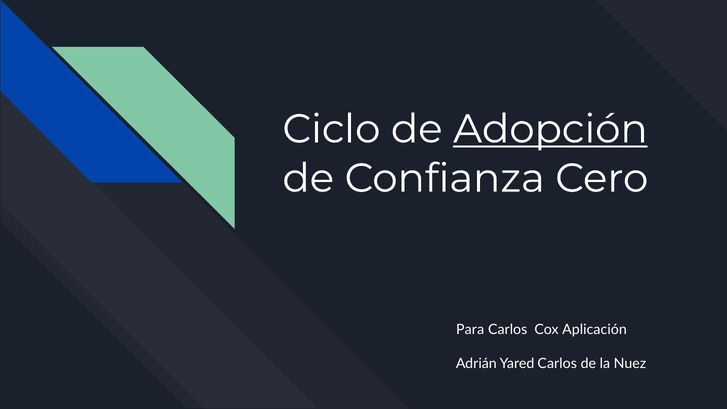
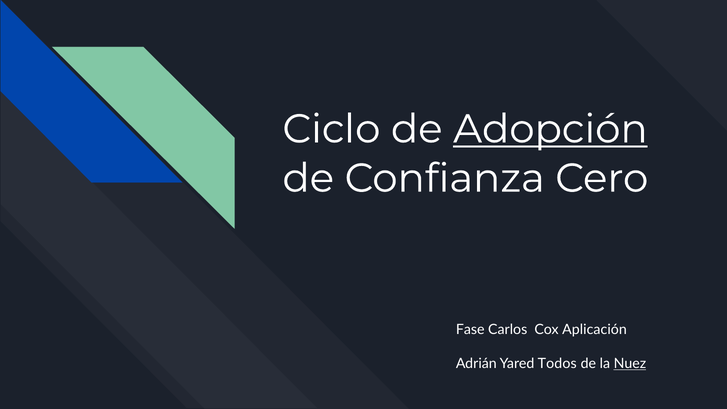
Para: Para -> Fase (470, 330)
Yared Carlos: Carlos -> Todos (557, 364)
Nuez underline: none -> present (630, 364)
